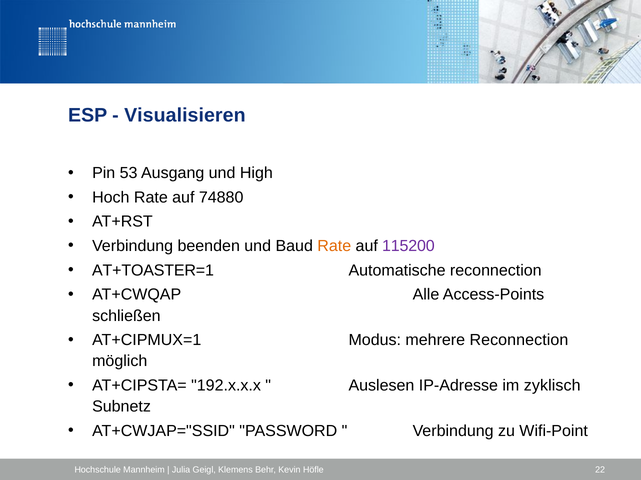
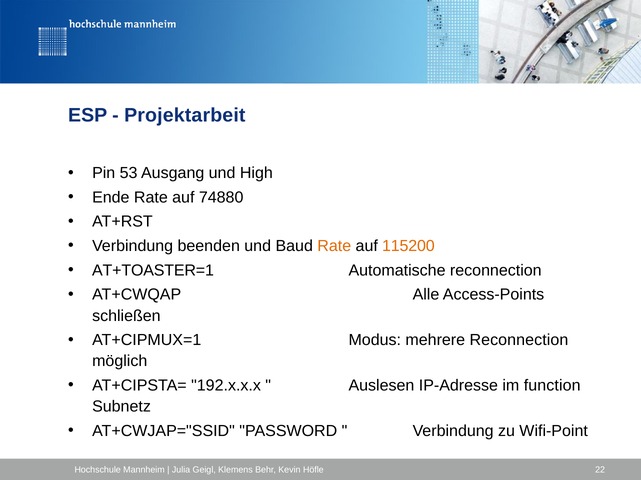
Visualisieren: Visualisieren -> Projektarbeit (185, 116)
Hoch: Hoch -> Ende (111, 198)
115200 colour: purple -> orange (408, 246)
zyklisch: zyklisch -> function (552, 386)
